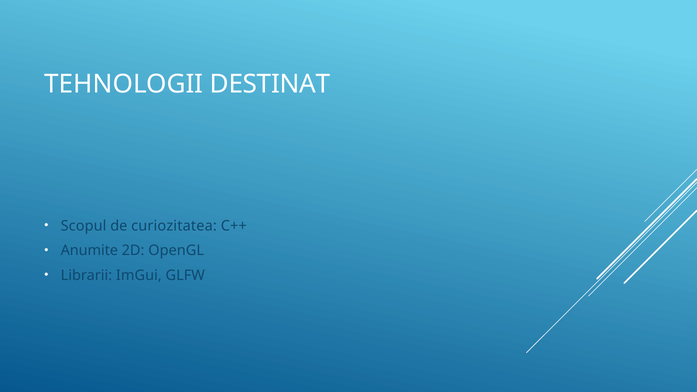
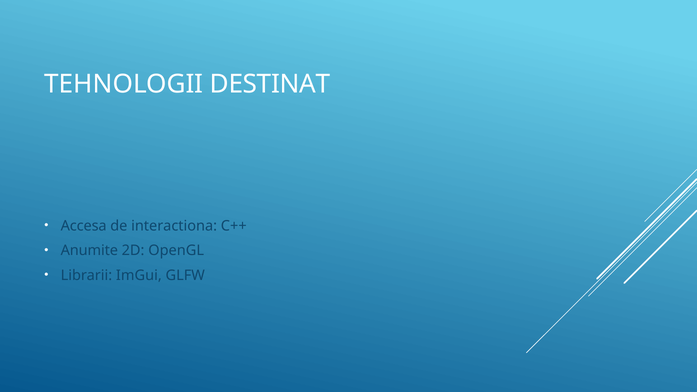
Scopul: Scopul -> Accesa (84, 226)
curiozitatea: curiozitatea -> interactiona (174, 226)
